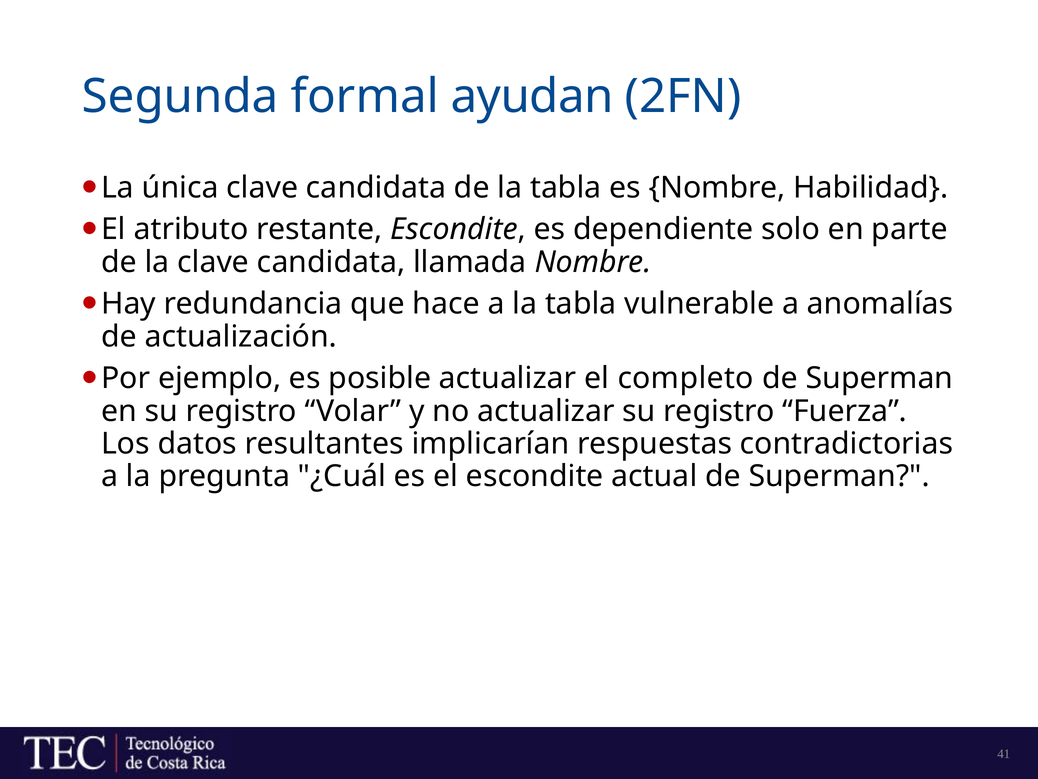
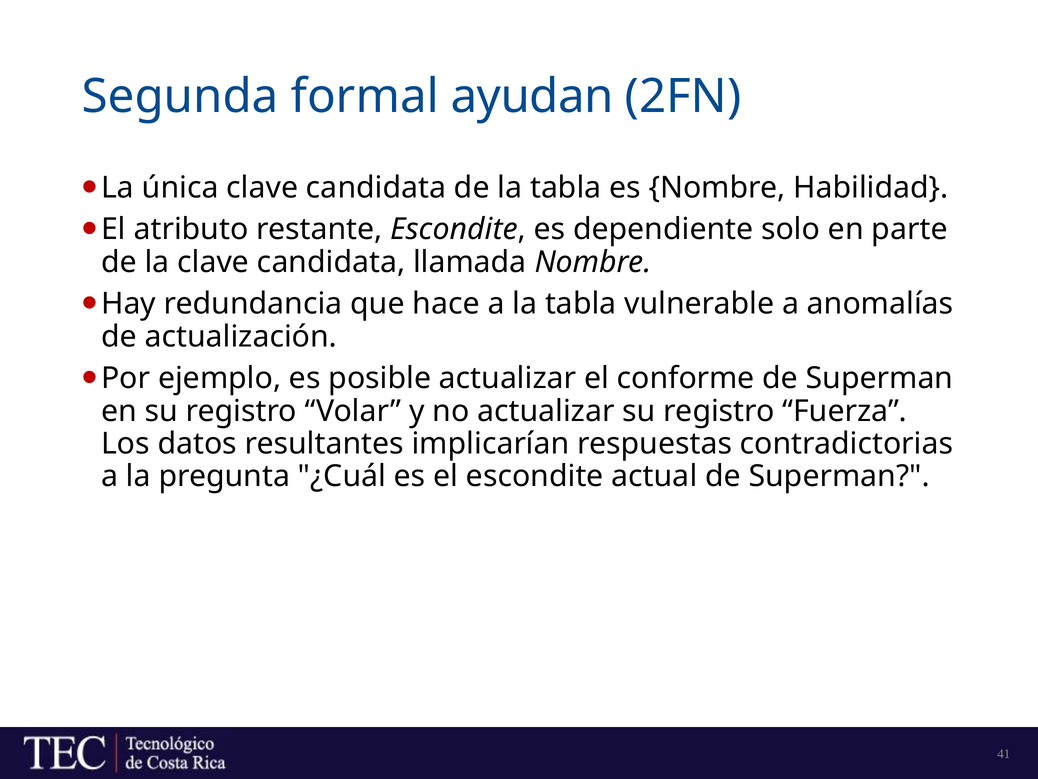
completo: completo -> conforme (686, 378)
